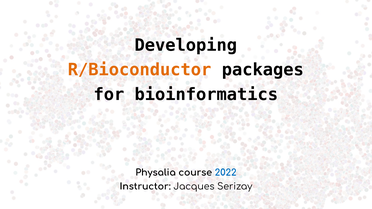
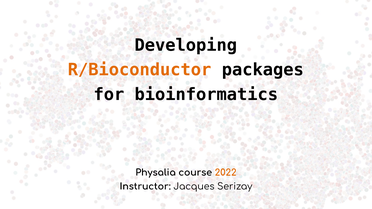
2022 colour: blue -> orange (226, 173)
